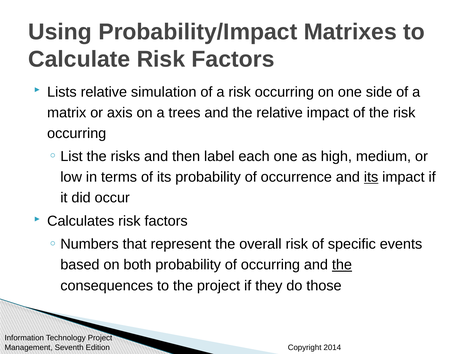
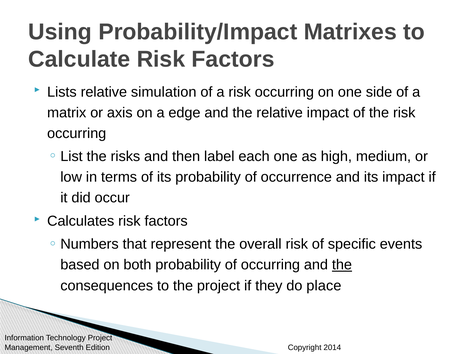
trees: trees -> edge (184, 113)
its underline: present -> none (371, 177)
those: those -> place (324, 286)
